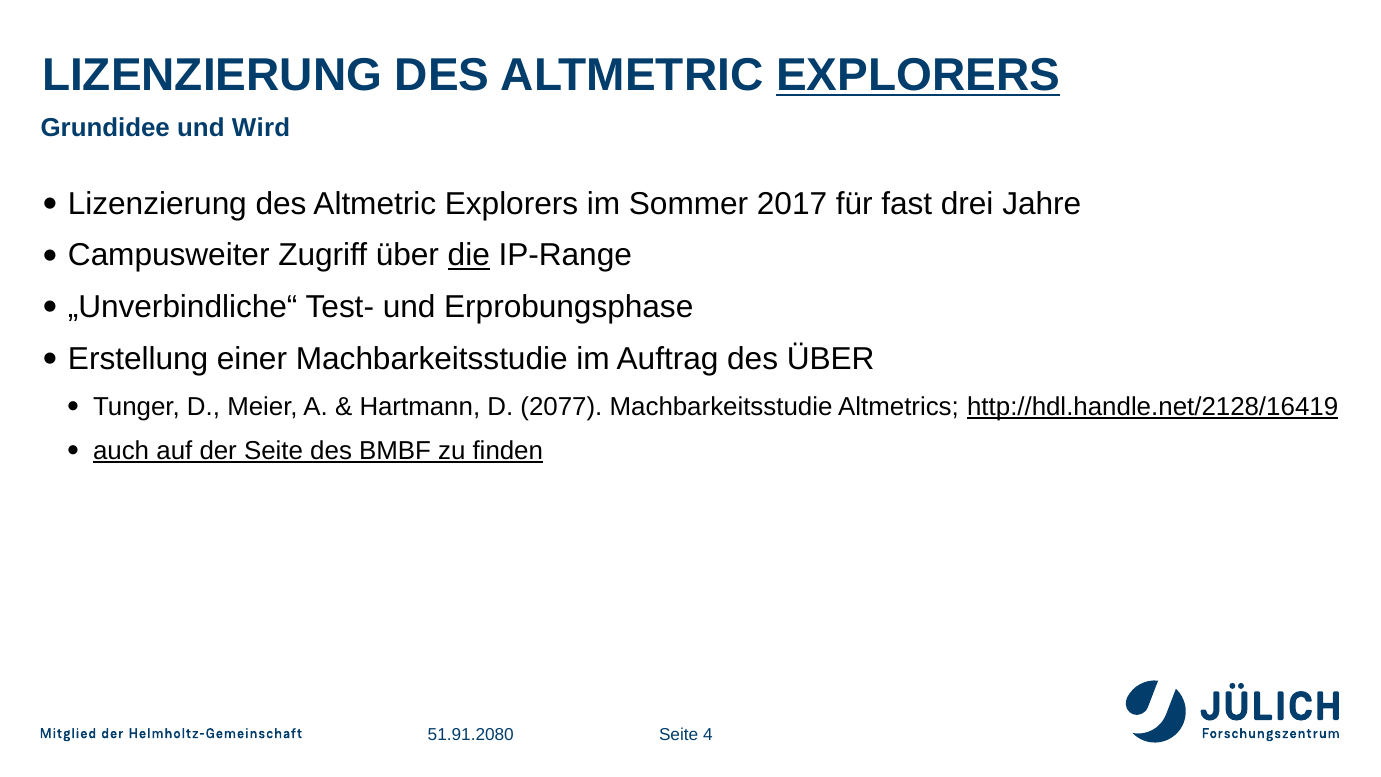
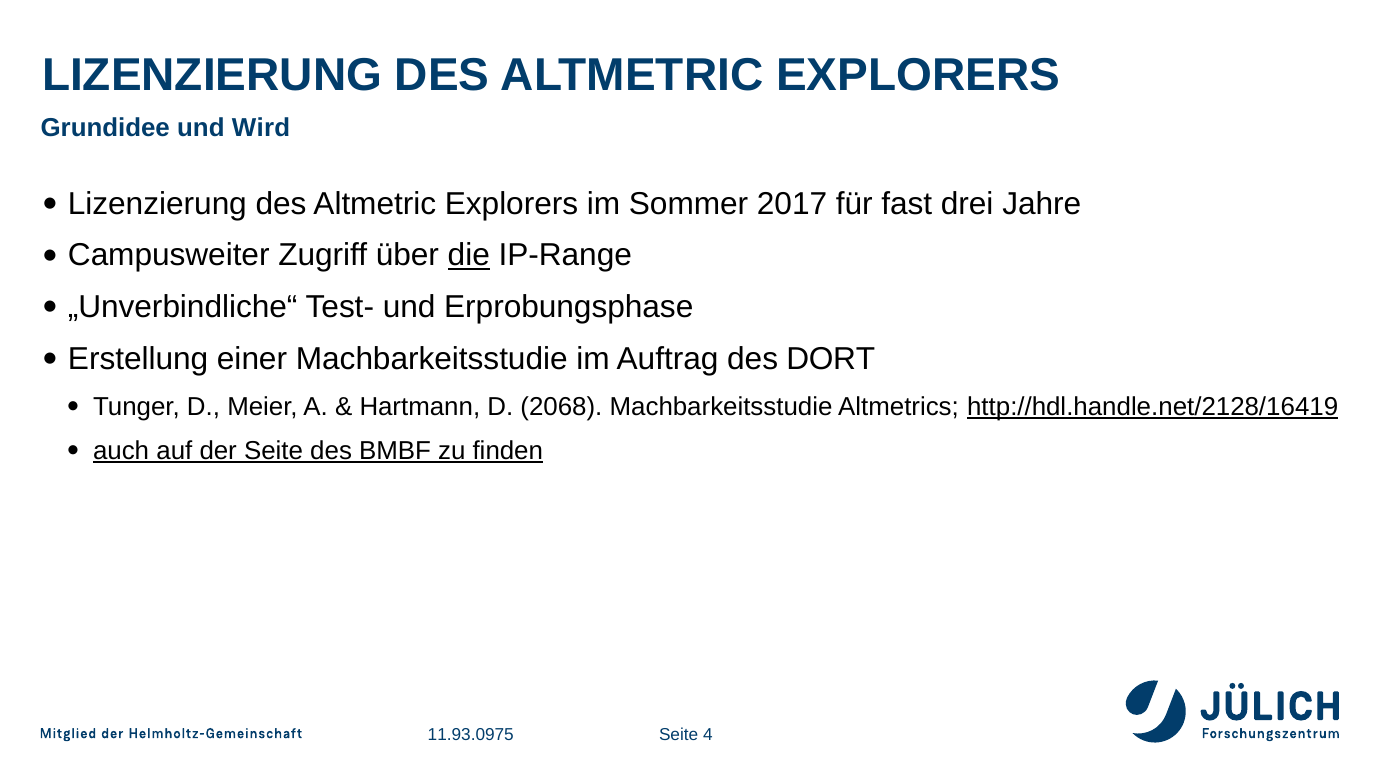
EXPLORERS underline: present -> none (918, 75)
des ÜBER: ÜBER -> DORT (831, 359)
2077: 2077 -> 2068 (561, 406)
51.91.2080: 51.91.2080 -> 11.93.0975 (471, 734)
